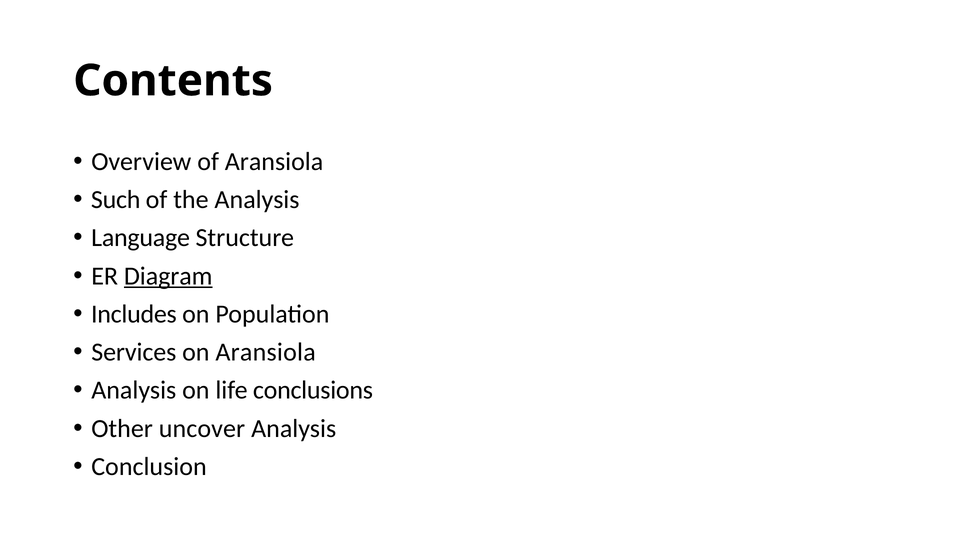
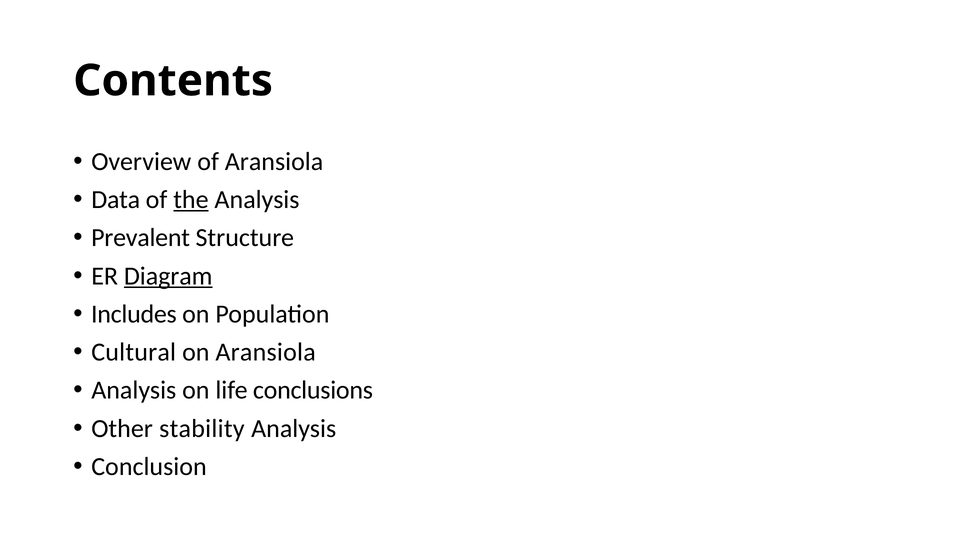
Such: Such -> Data (116, 199)
the underline: none -> present (191, 199)
Language: Language -> Prevalent (141, 238)
Services: Services -> Cultural (134, 352)
uncover: uncover -> stability (202, 428)
